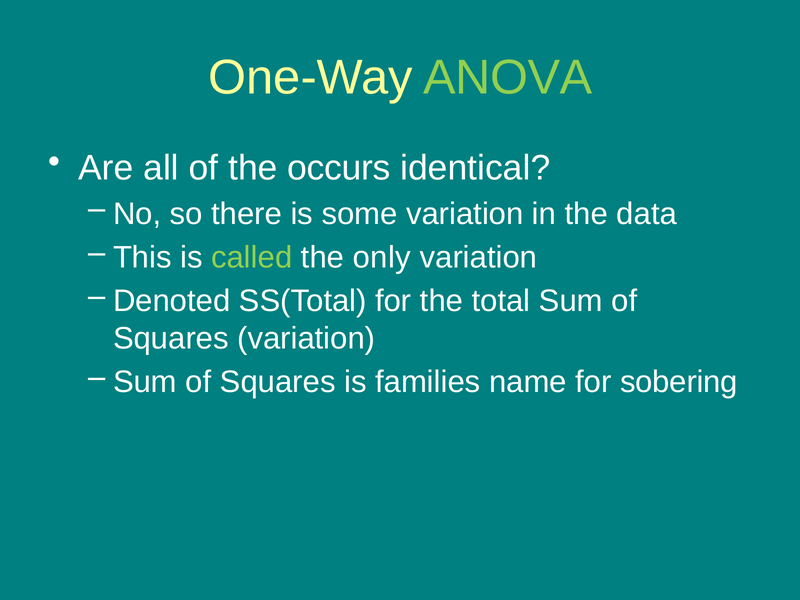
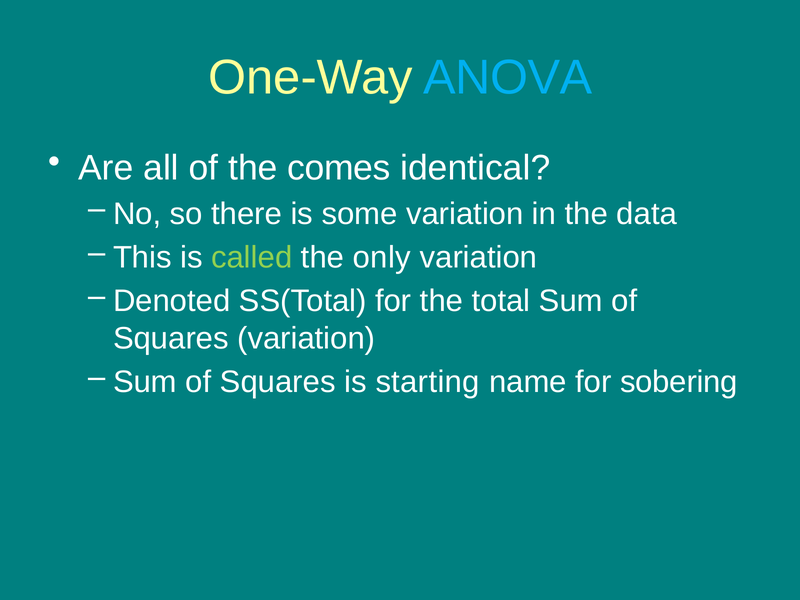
ANOVA colour: light green -> light blue (508, 77)
occurs: occurs -> comes (339, 168)
families: families -> starting (428, 382)
